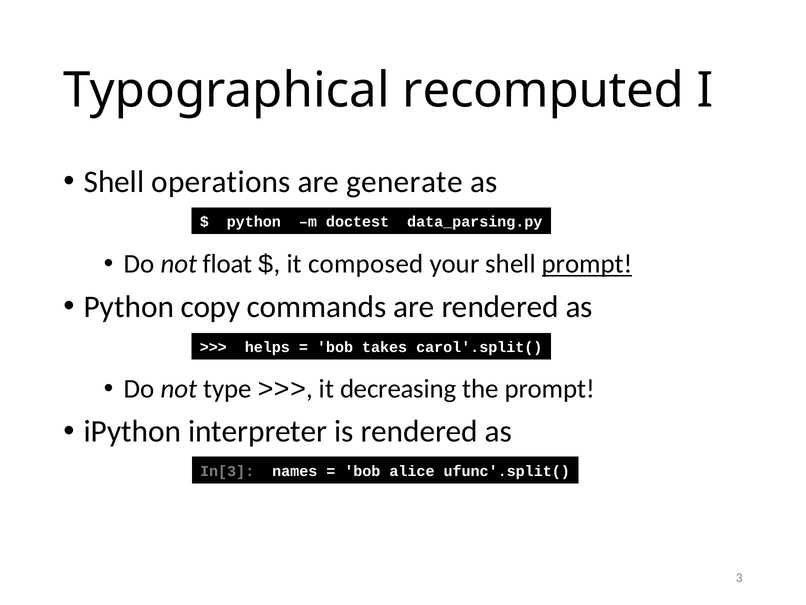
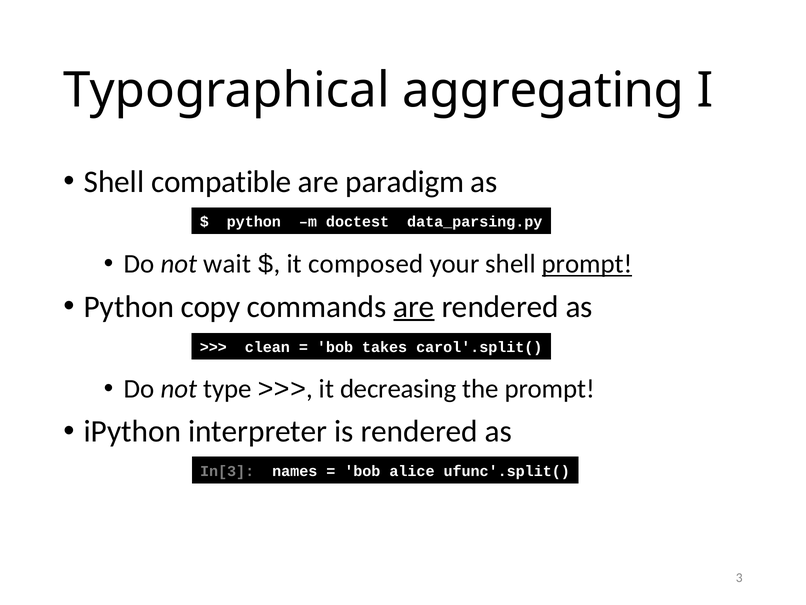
recomputed: recomputed -> aggregating (543, 90)
operations: operations -> compatible (221, 182)
generate: generate -> paradigm (405, 182)
float: float -> wait (227, 264)
are underline: none -> present (414, 306)
helps: helps -> clean (267, 347)
